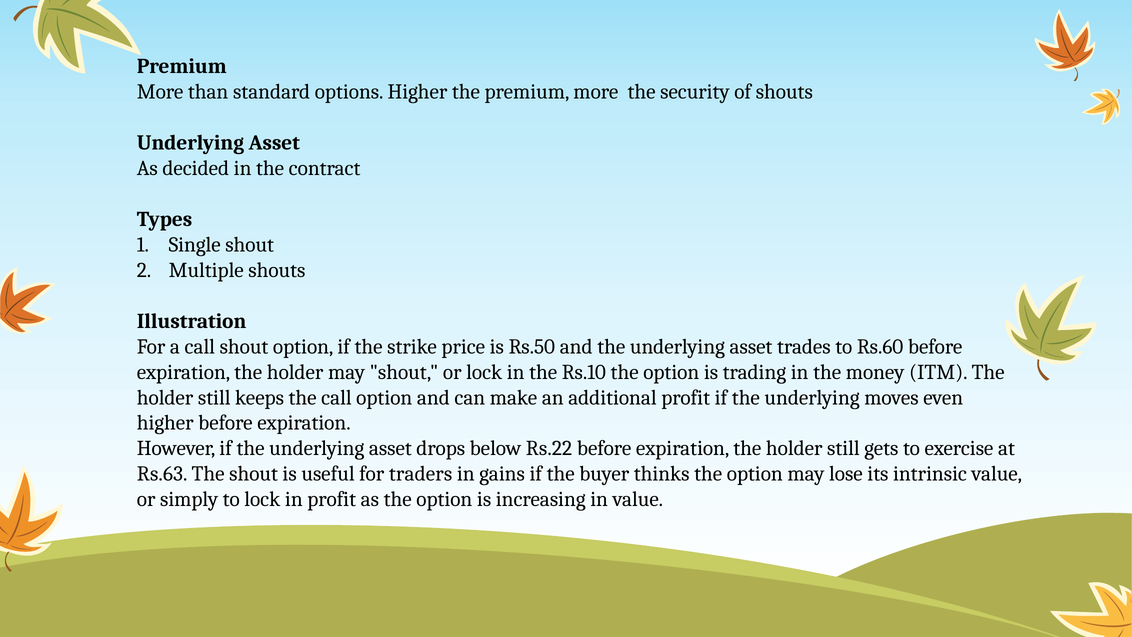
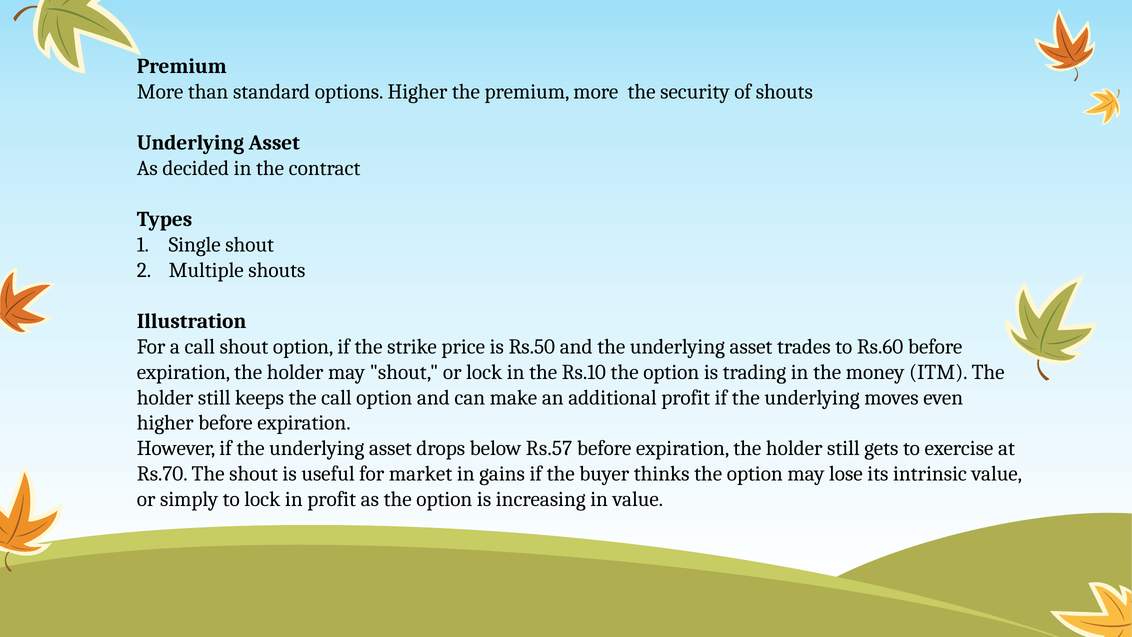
Rs.22: Rs.22 -> Rs.57 (549, 448)
Rs.63: Rs.63 -> Rs.70 (162, 474)
traders: traders -> market (421, 474)
